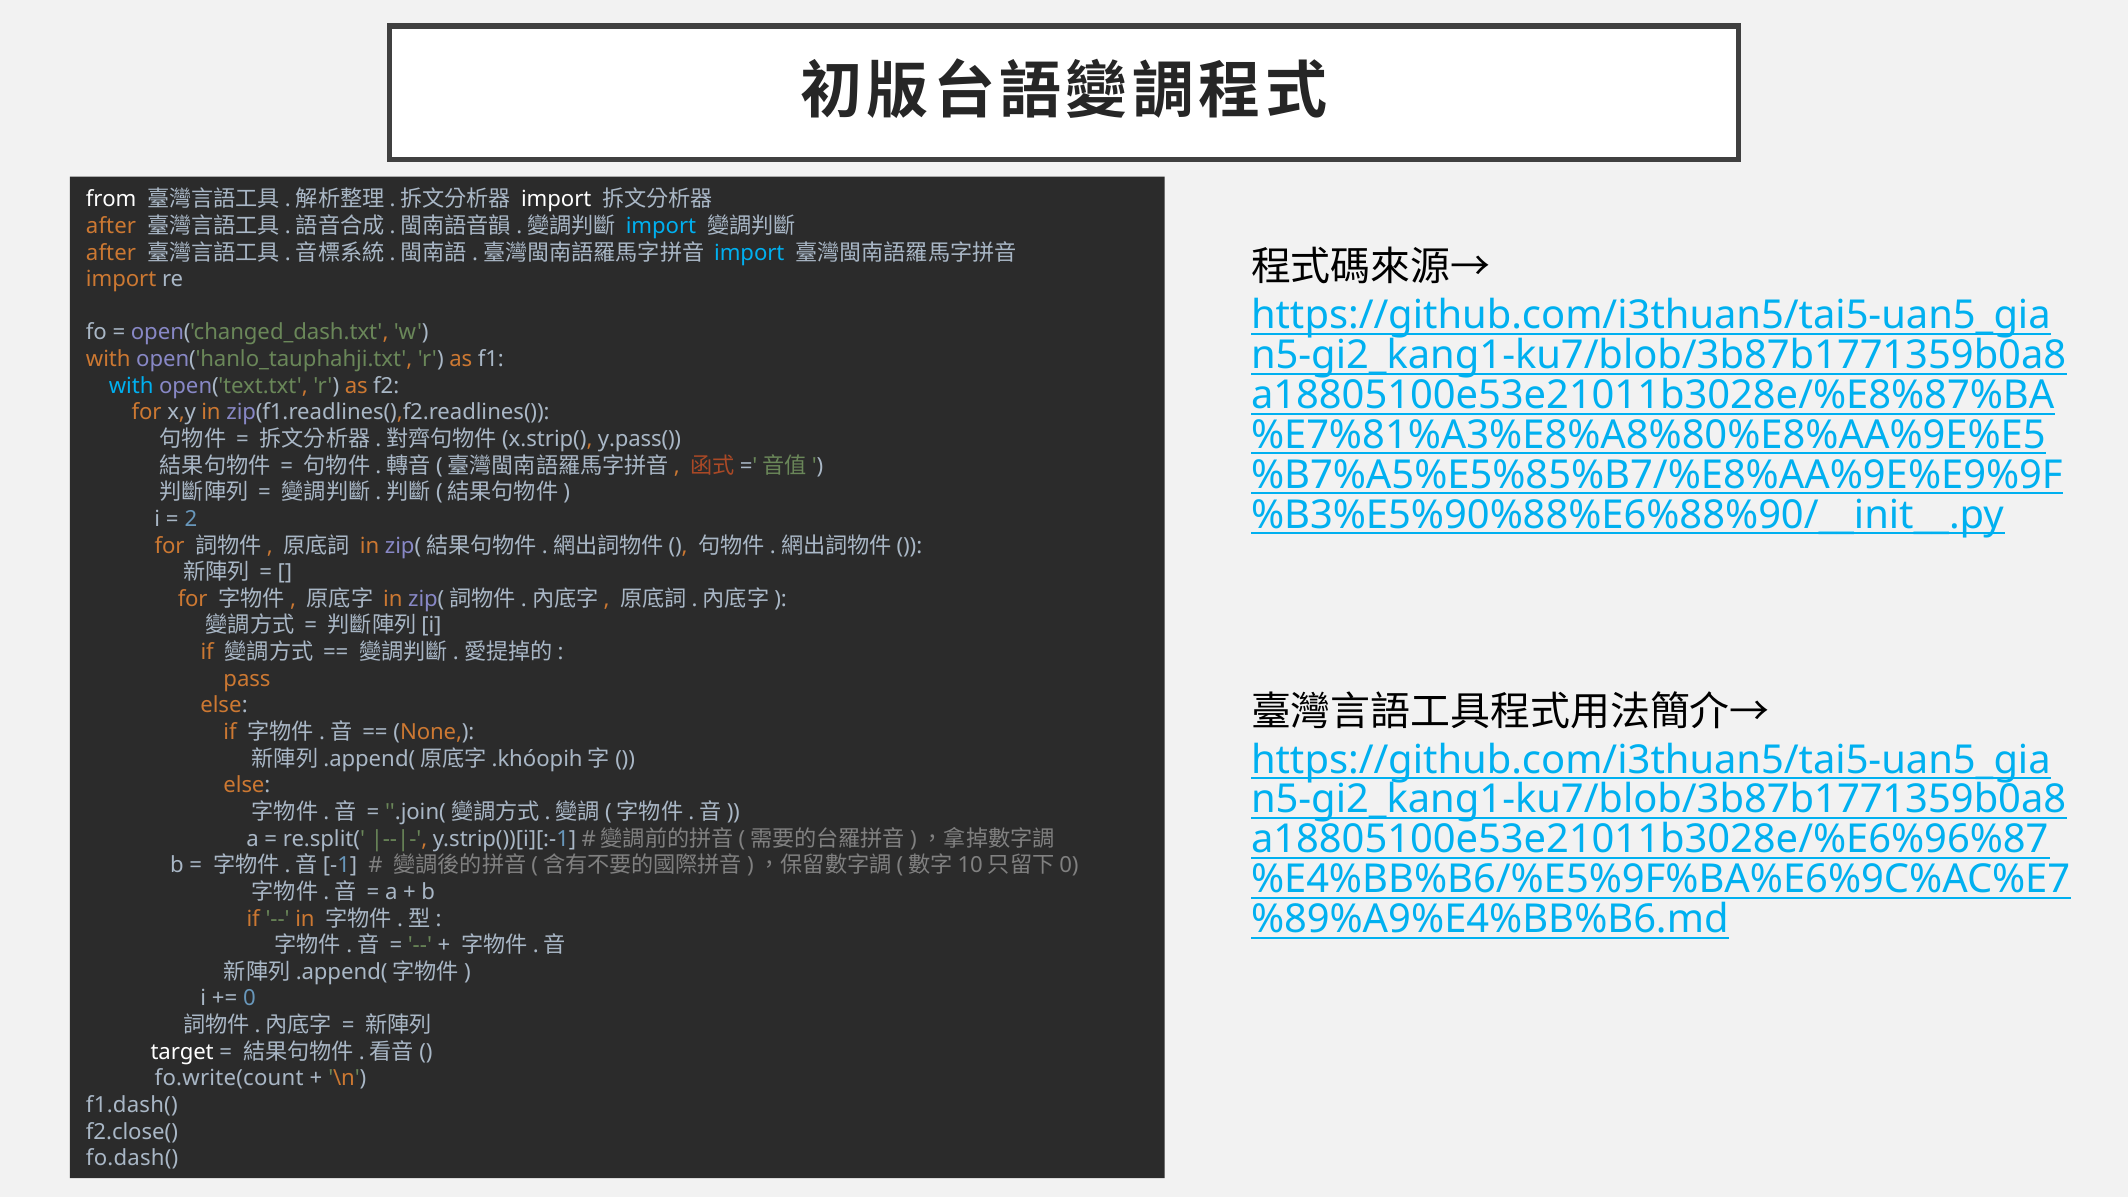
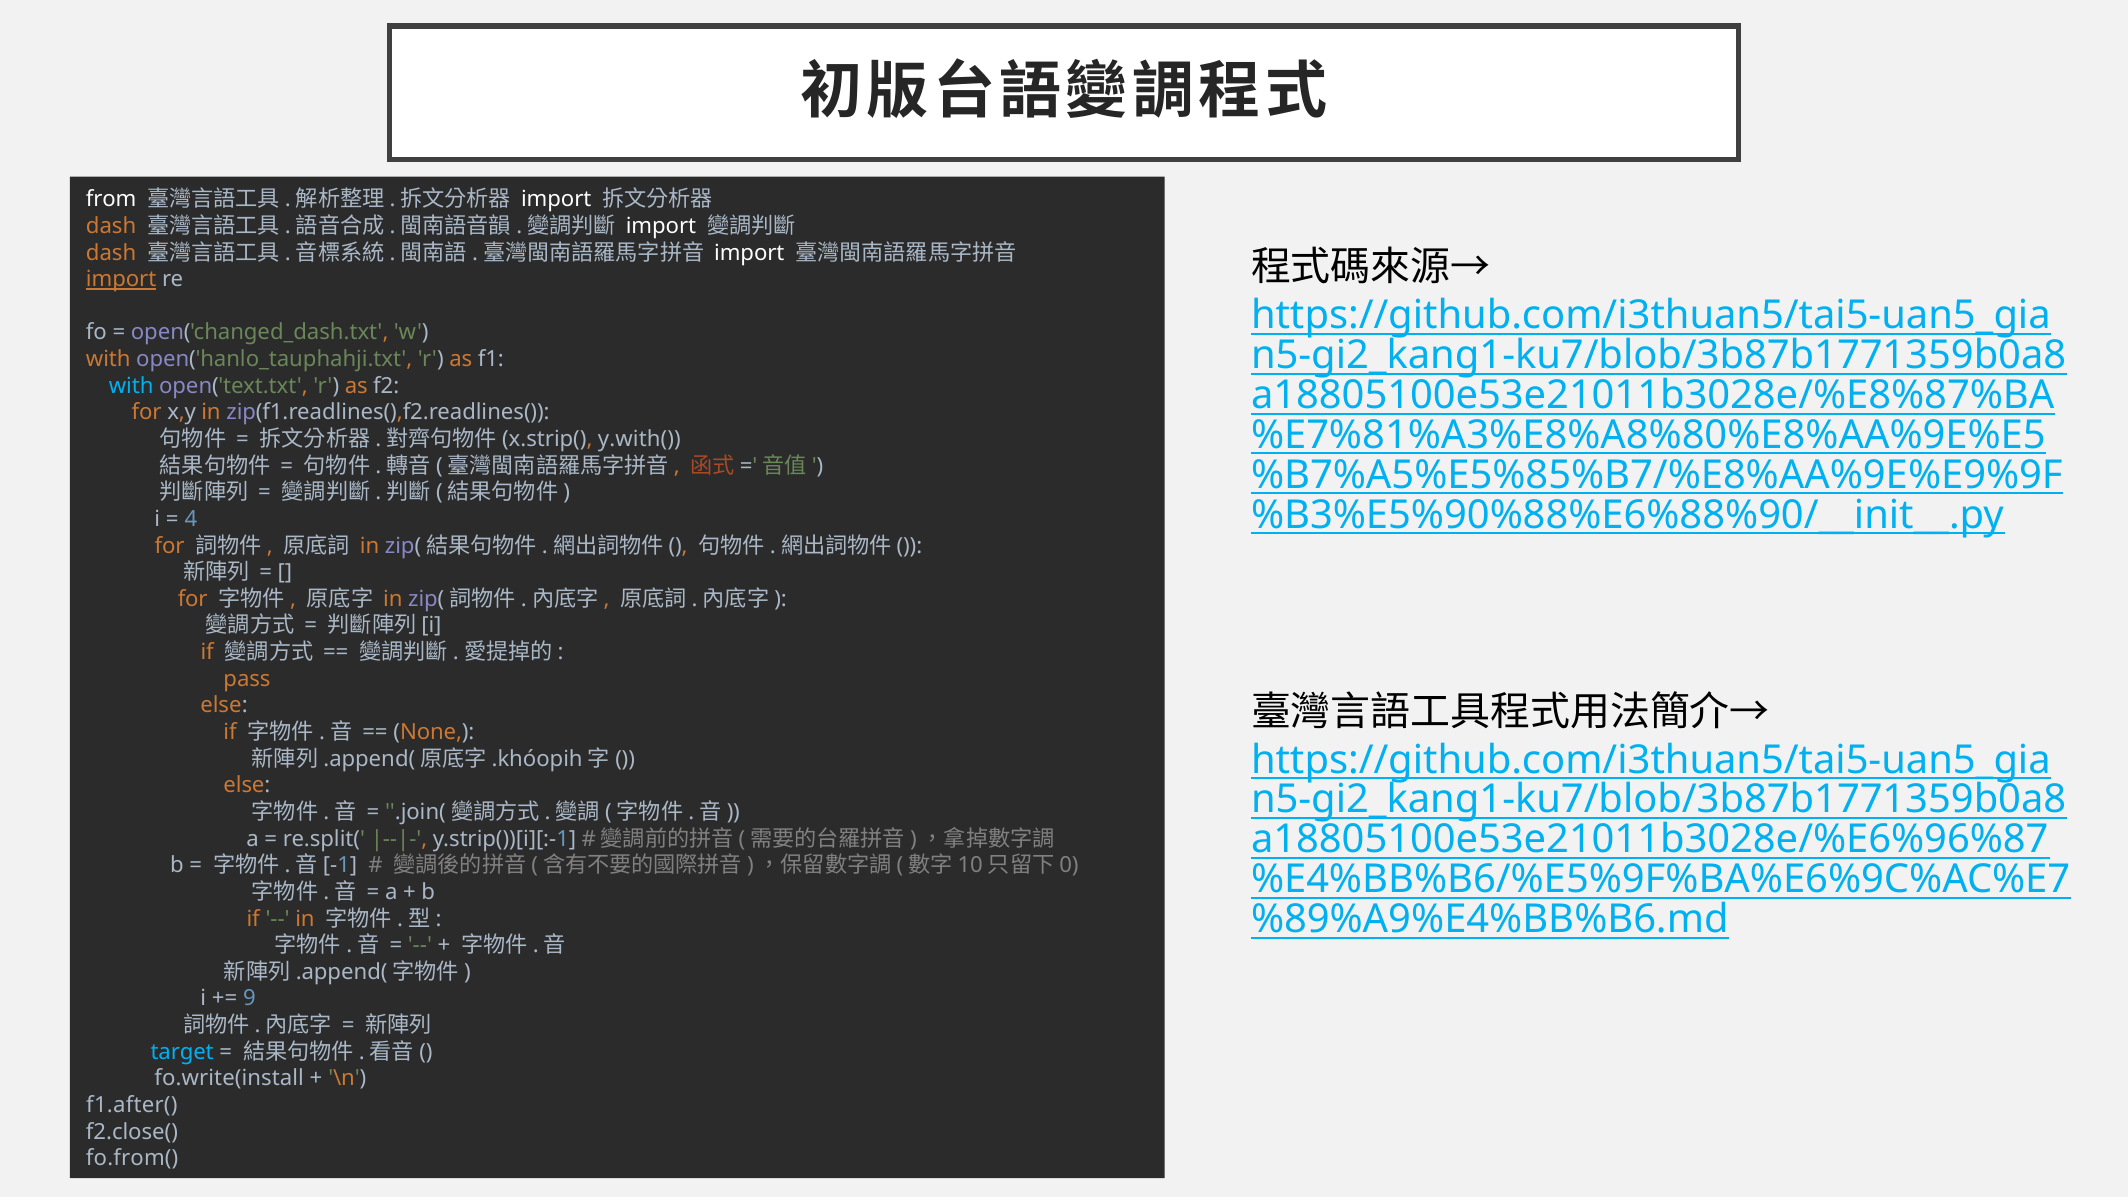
after: after -> dash (111, 226)
import colour: light blue -> white (661, 226)
after: after -> dash (111, 253)
import colour: light blue -> white (749, 253)
import underline: none -> present (121, 279)
y.pass(: y.pass( -> y.with( (639, 439)
2: 2 -> 4 (191, 519)
0: 0 -> 9 (250, 999)
target colour: white -> light blue (182, 1052)
fo.write(count: fo.write(count -> fo.write(install (229, 1079)
f1.dash(: f1.dash( -> f1.after( (132, 1105)
fo.dash(: fo.dash( -> fo.from( (132, 1159)
